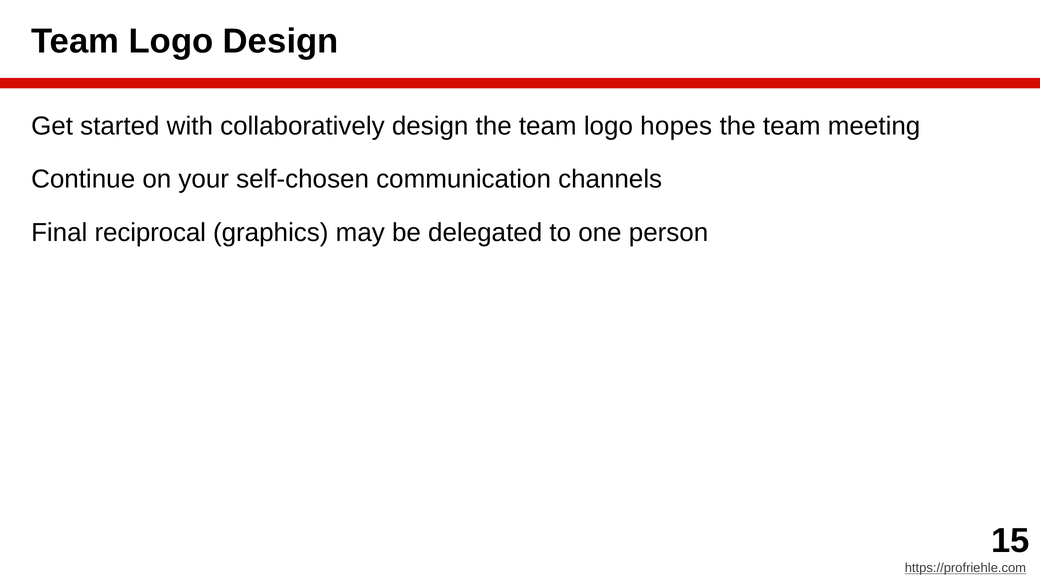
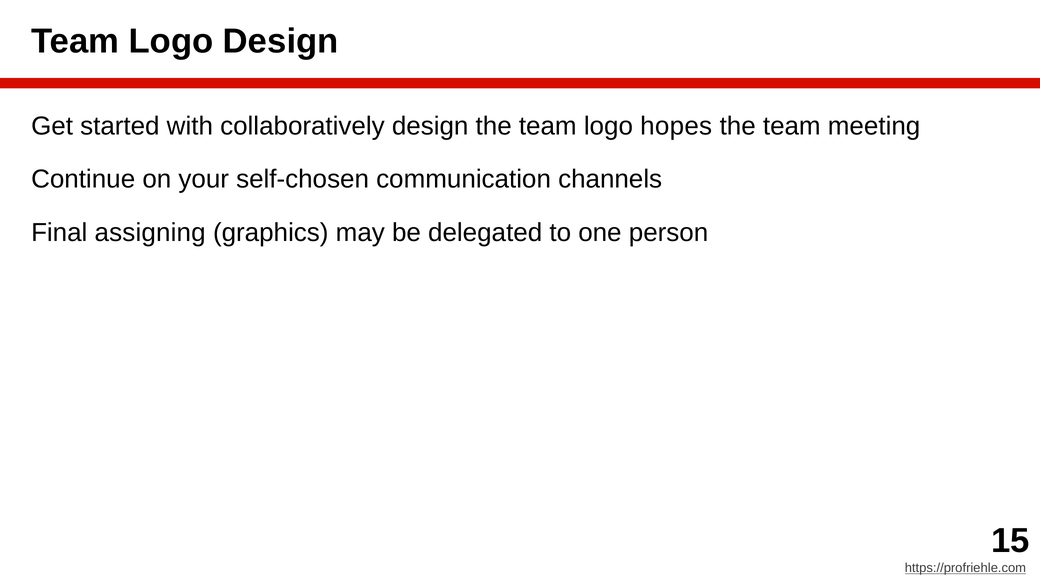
reciprocal: reciprocal -> assigning (150, 232)
